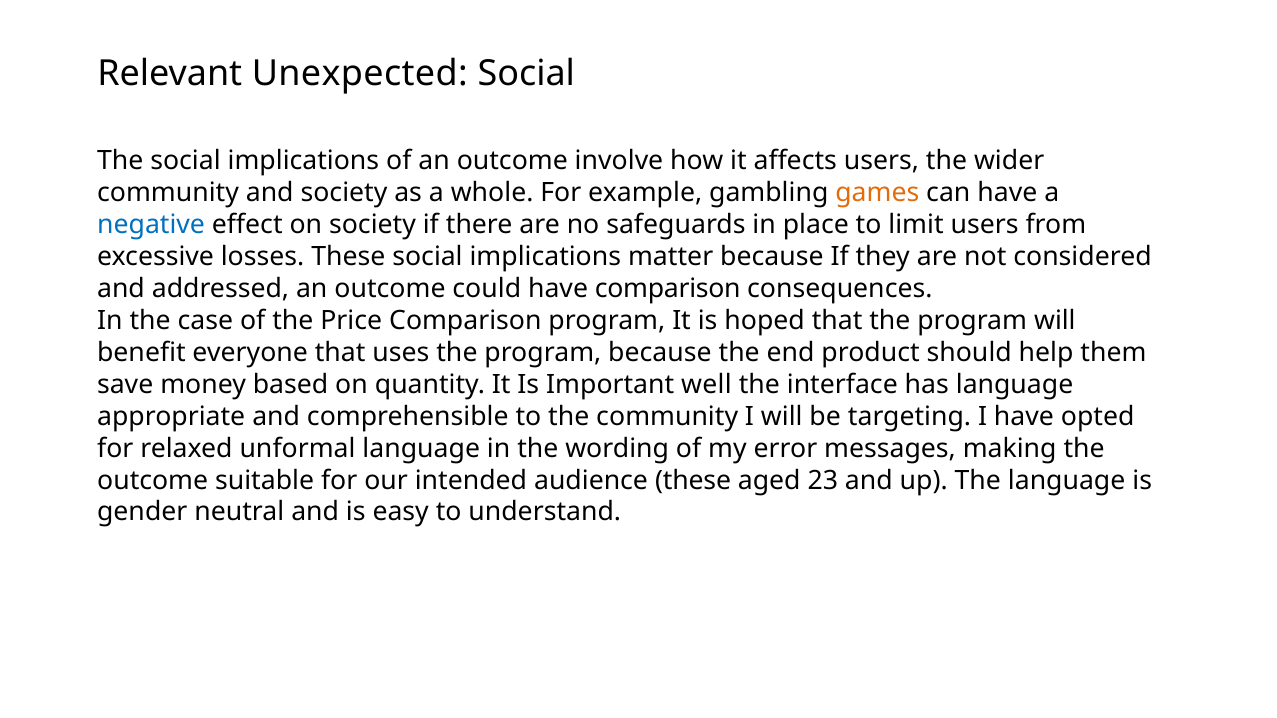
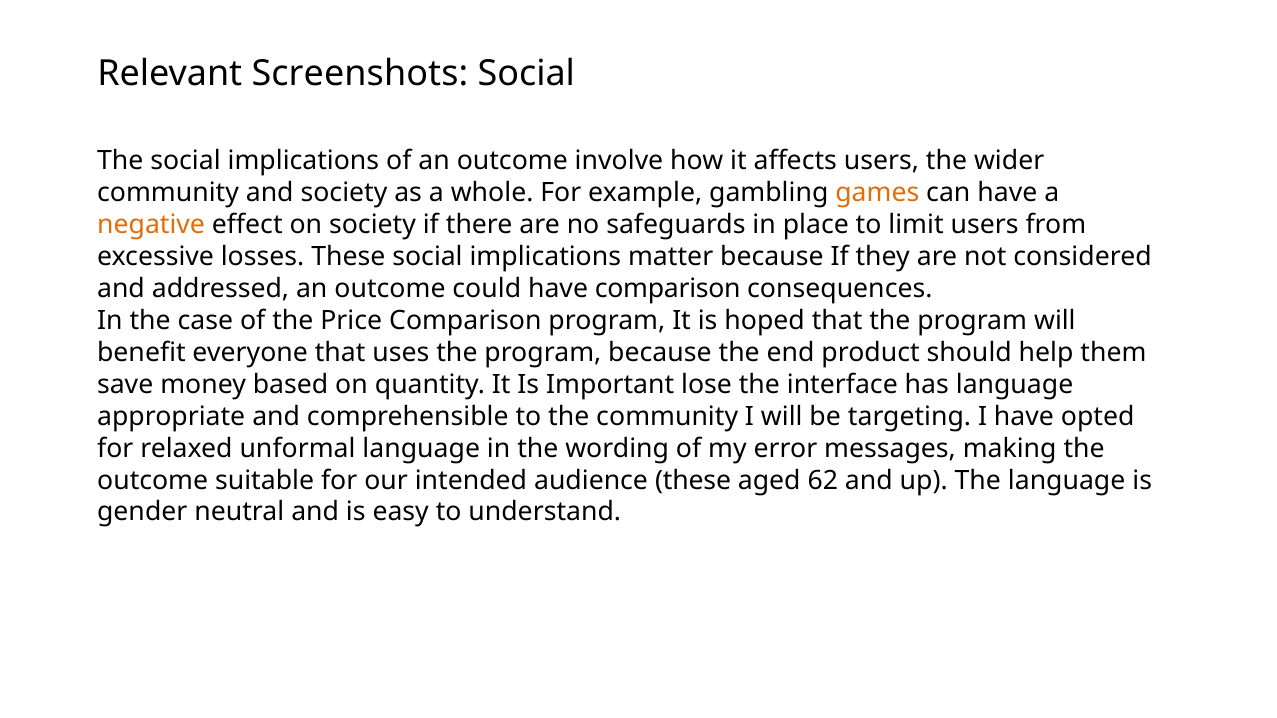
Unexpected: Unexpected -> Screenshots (360, 74)
negative colour: blue -> orange (151, 225)
well: well -> lose (707, 385)
23: 23 -> 62 (823, 480)
